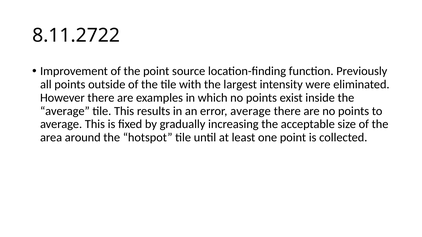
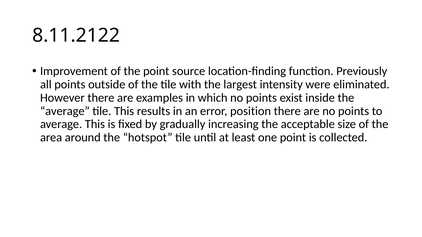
8.11.2722: 8.11.2722 -> 8.11.2122 (76, 35)
error average: average -> position (251, 111)
